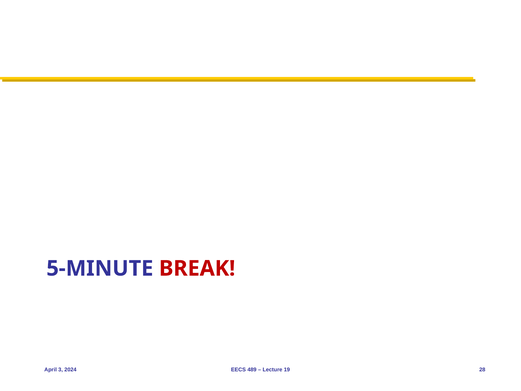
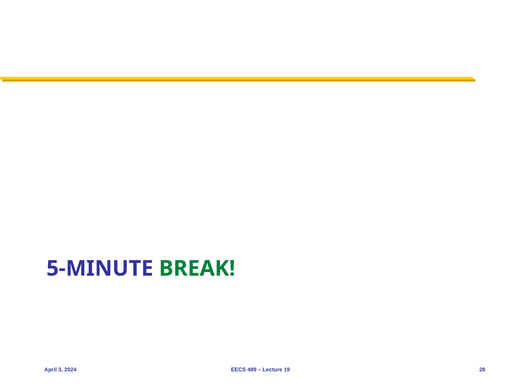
BREAK colour: red -> green (197, 268)
